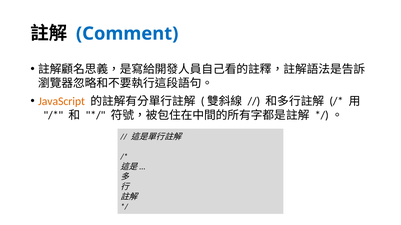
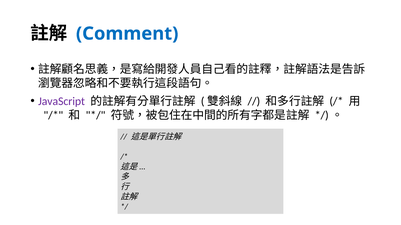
JavaScript colour: orange -> purple (62, 102)
